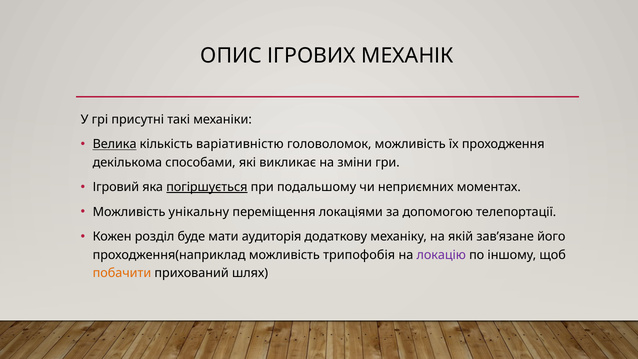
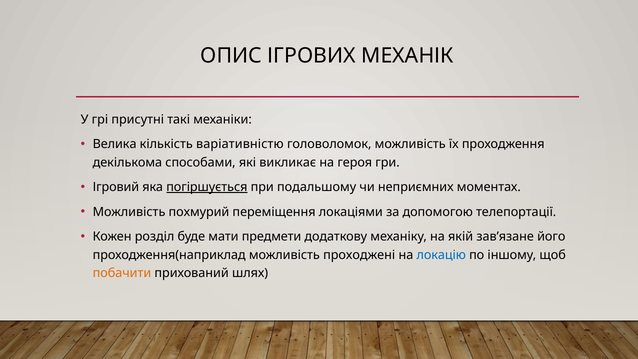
Велика underline: present -> none (115, 144)
зміни: зміни -> героя (355, 162)
унікальну: унікальну -> похмурий (199, 212)
аудиторія: аудиторія -> предмети (272, 237)
трипофобія: трипофобія -> проходжені (359, 255)
локацію colour: purple -> blue (441, 255)
